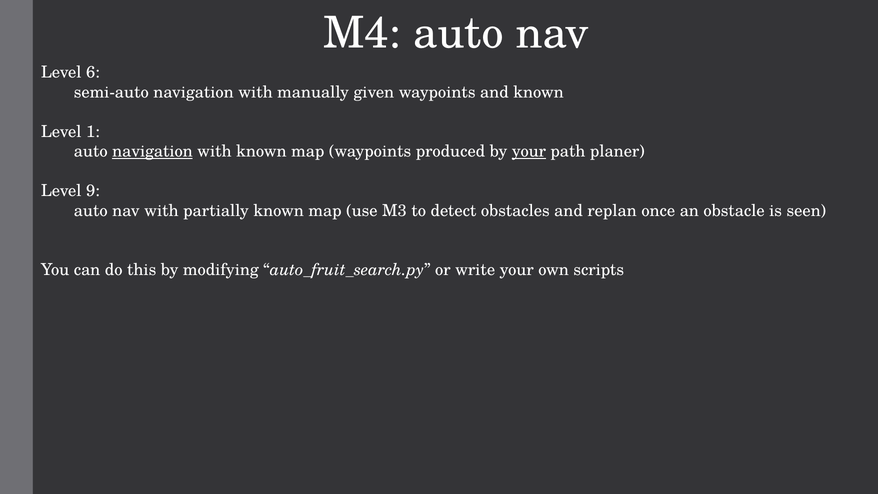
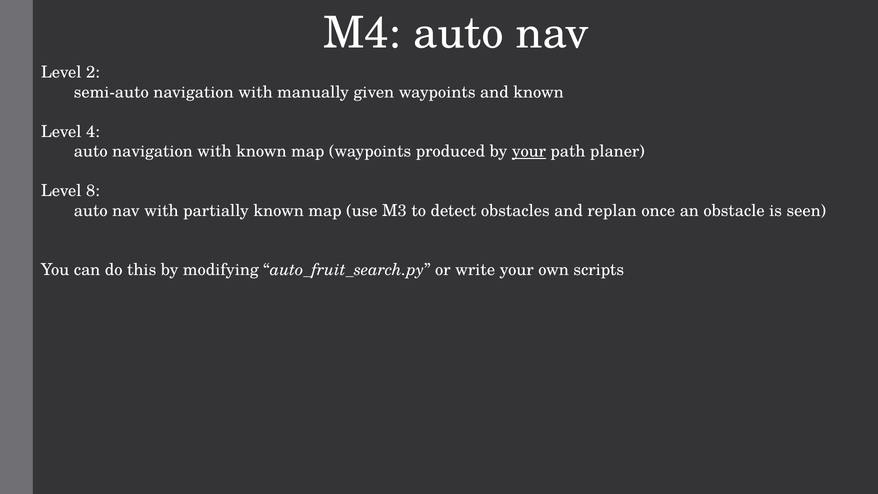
6: 6 -> 2 (93, 72)
1: 1 -> 4 (93, 132)
navigation underline: present -> none (152, 151)
9: 9 -> 8 (93, 191)
